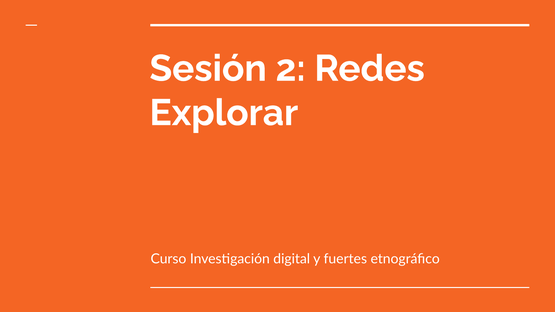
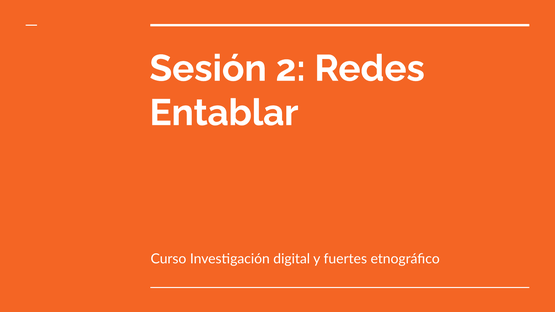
Explorar: Explorar -> Entablar (224, 113)
